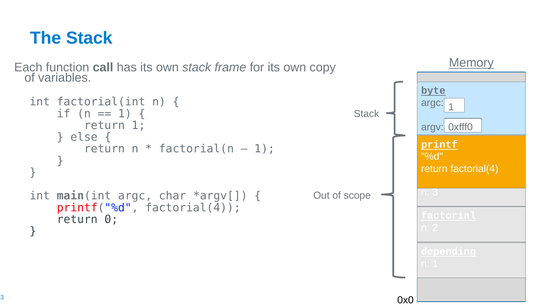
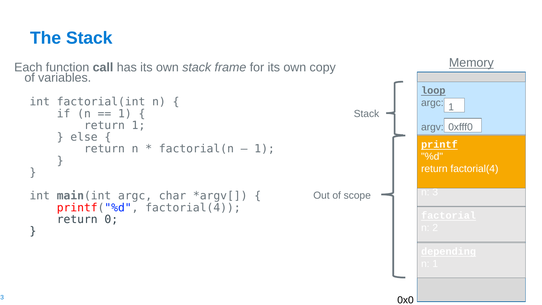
byte: byte -> loop (433, 90)
